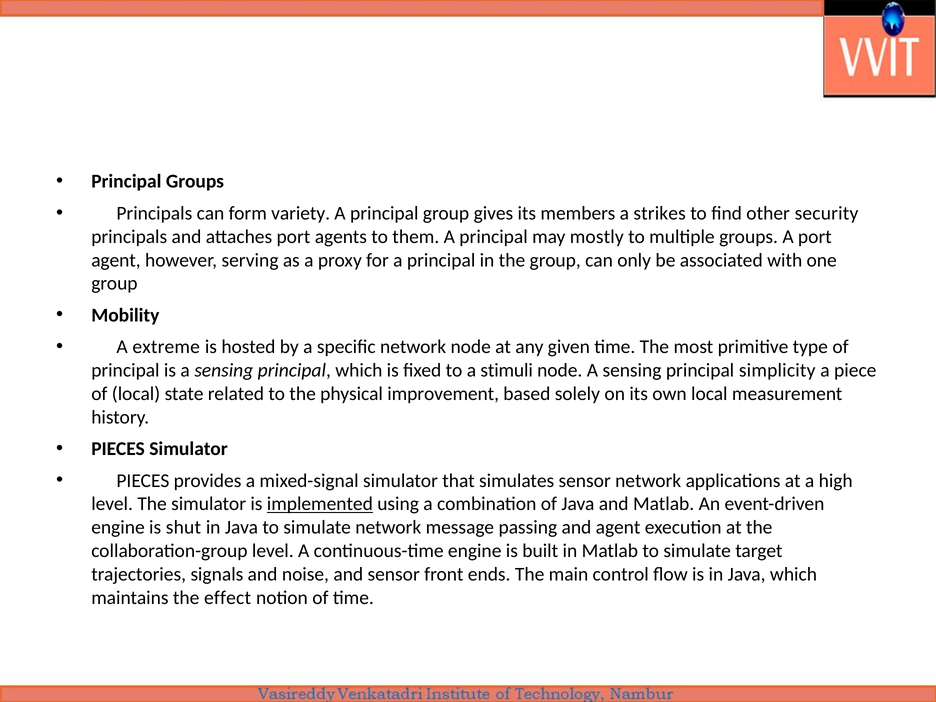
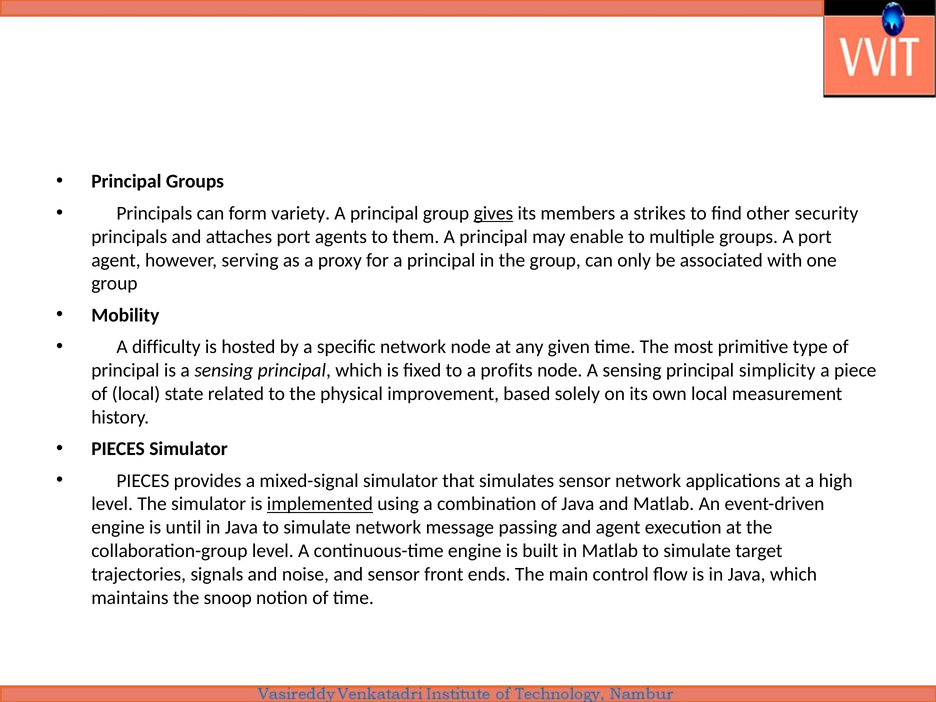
gives underline: none -> present (493, 213)
mostly: mostly -> enable (597, 237)
extreme: extreme -> difficulty (166, 347)
stimuli: stimuli -> profits (507, 370)
shut: shut -> until (184, 527)
effect: effect -> snoop (228, 598)
